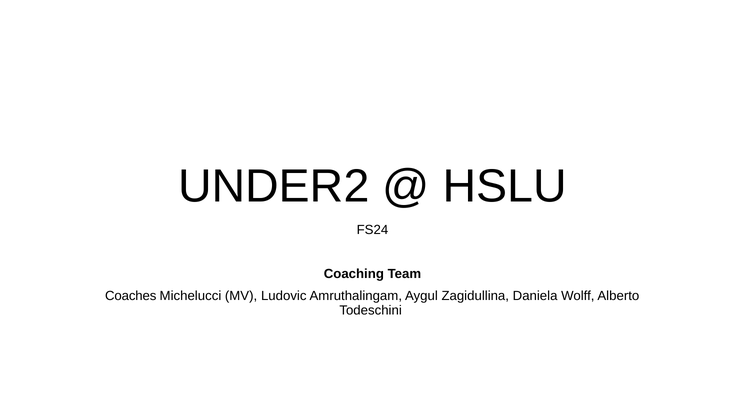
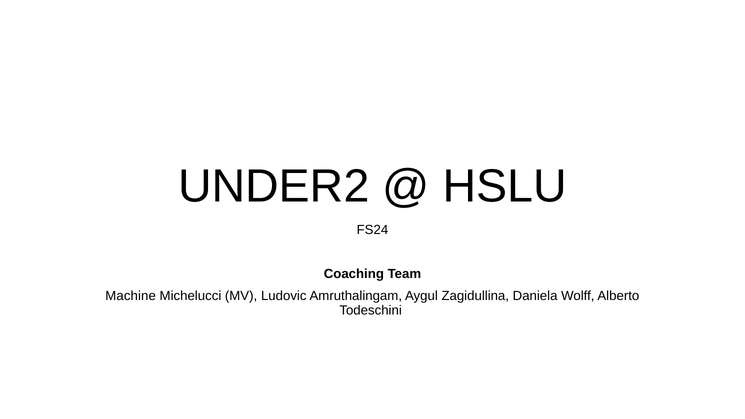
Coaches: Coaches -> Machine (131, 296)
